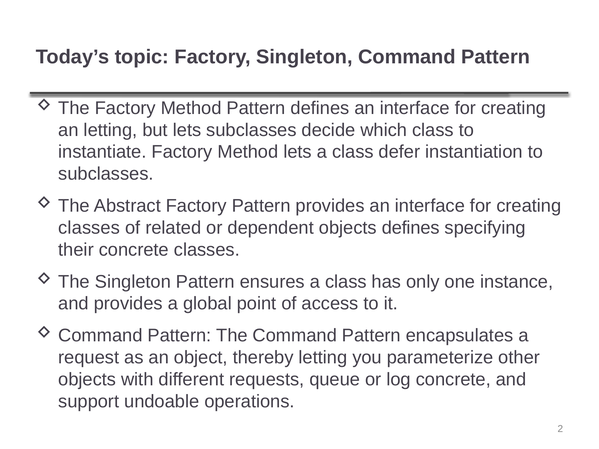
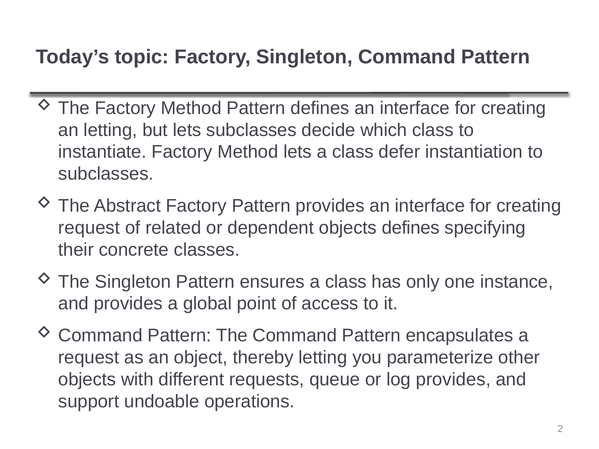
classes: classes -> request (89, 228)
log concrete: concrete -> provides (453, 380)
